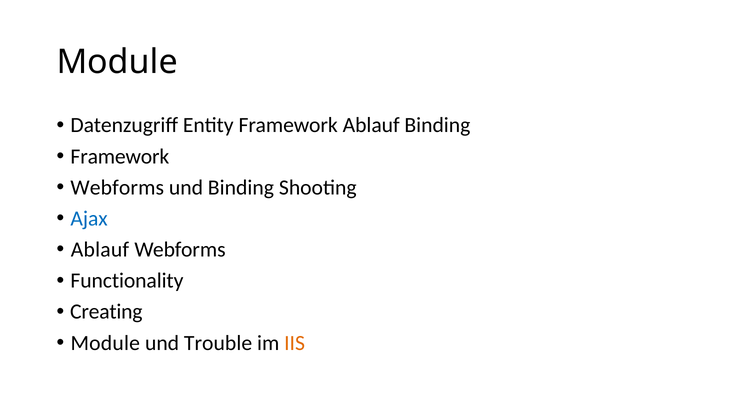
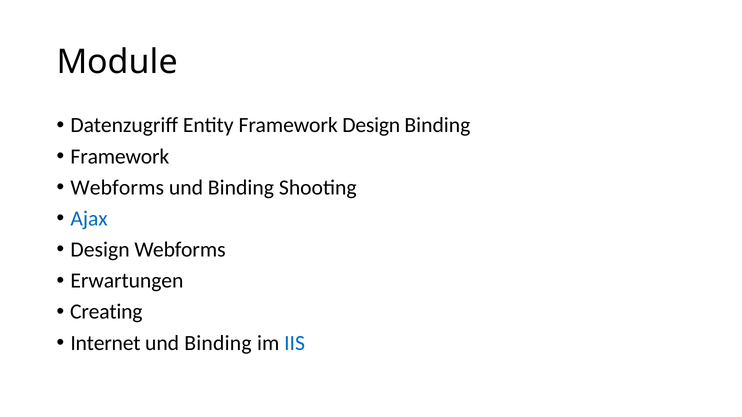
Framework Ablauf: Ablauf -> Design (371, 125)
Ablauf: Ablauf -> Design (100, 250)
Functionality: Functionality -> Erwartungen (127, 281)
Module: Module -> Internet (105, 343)
Trouble: Trouble -> Binding (218, 343)
IIS colour: orange -> blue (295, 343)
